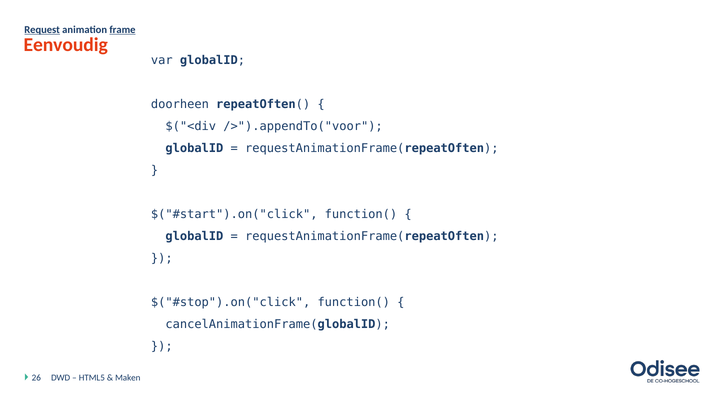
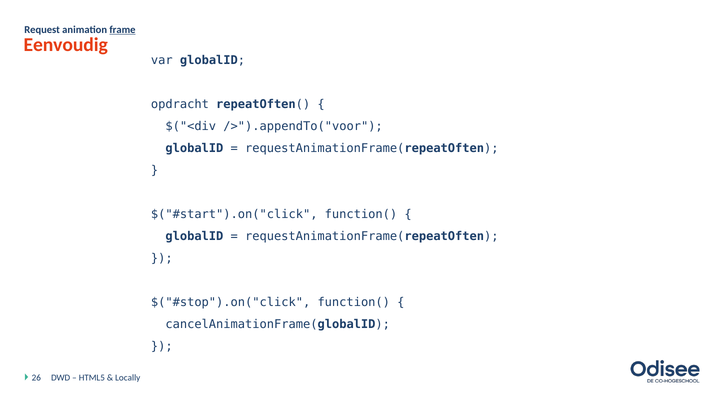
Request underline: present -> none (42, 30)
doorheen: doorheen -> opdracht (180, 104)
Maken: Maken -> Locally (128, 378)
